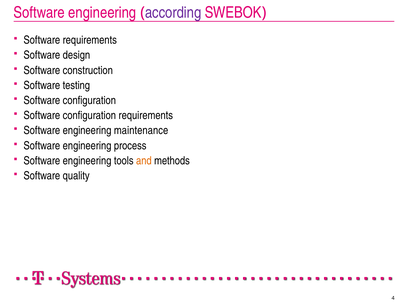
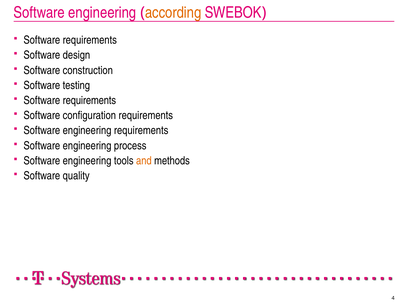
according colour: purple -> orange (173, 12)
configuration: configuration -> requirements (89, 100)
engineering maintenance: maintenance -> requirements (141, 131)
